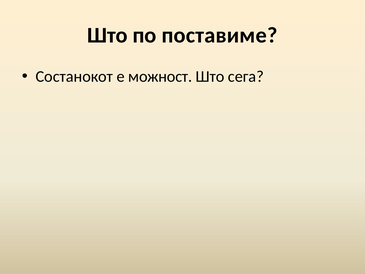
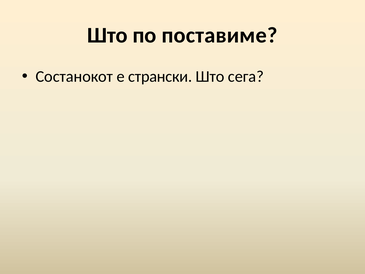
можност: можност -> странски (160, 77)
